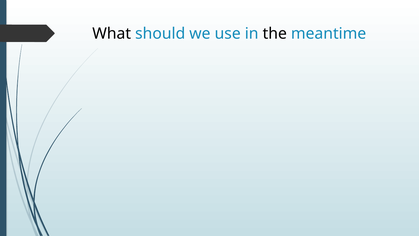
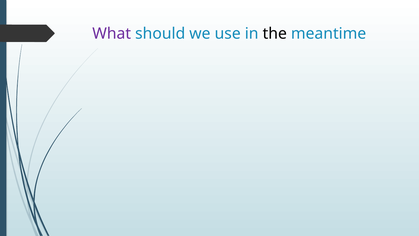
What colour: black -> purple (112, 34)
